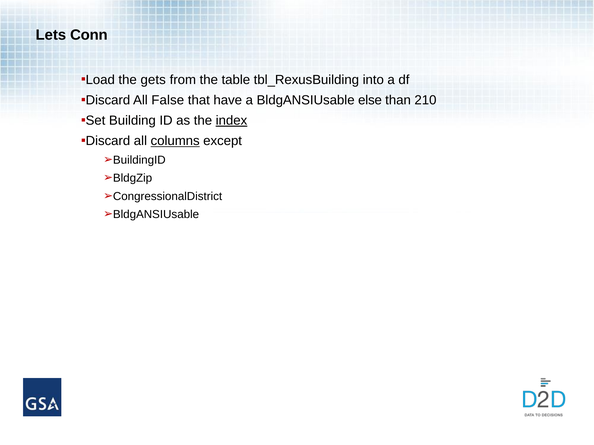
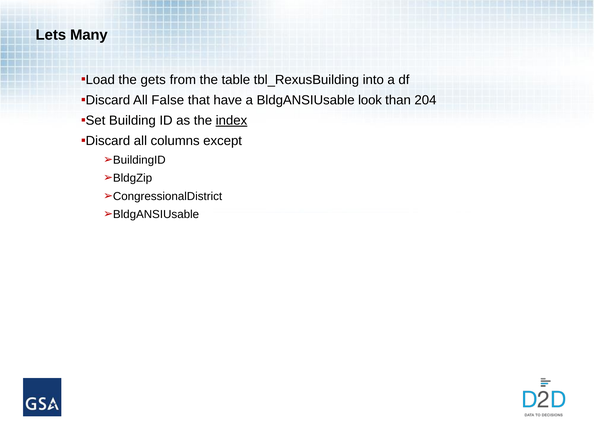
Conn: Conn -> Many (89, 35)
else: else -> look (370, 100)
210: 210 -> 204 (425, 100)
columns underline: present -> none (175, 141)
